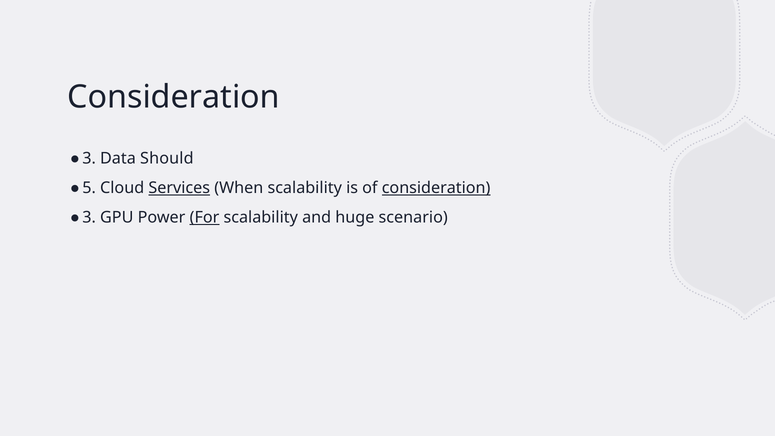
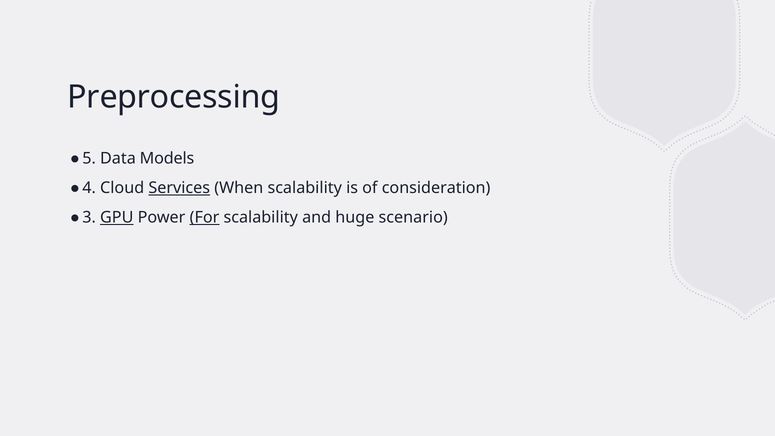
Consideration: Consideration -> Preprocessing (174, 97)
3: 3 -> 5 (89, 159)
Should: Should -> Models (167, 159)
5: 5 -> 4 (89, 188)
consideration underline: present -> none (436, 188)
GPU underline: none -> present (117, 217)
